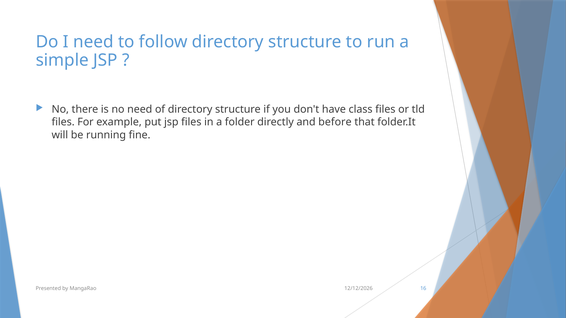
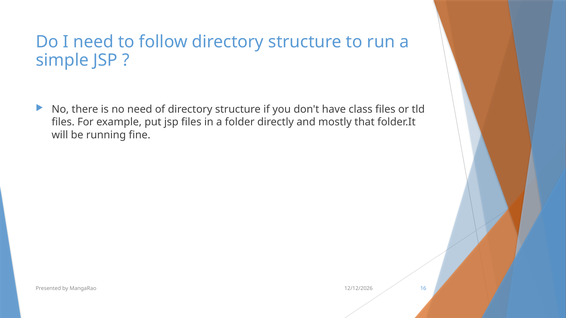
before: before -> mostly (335, 122)
